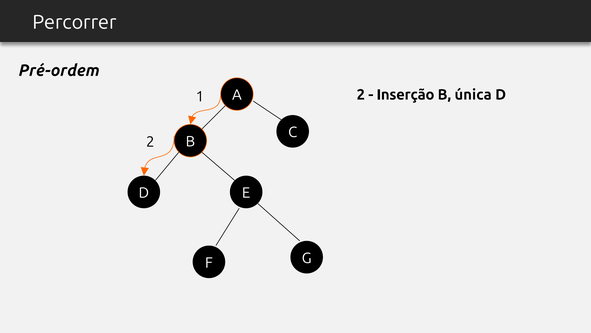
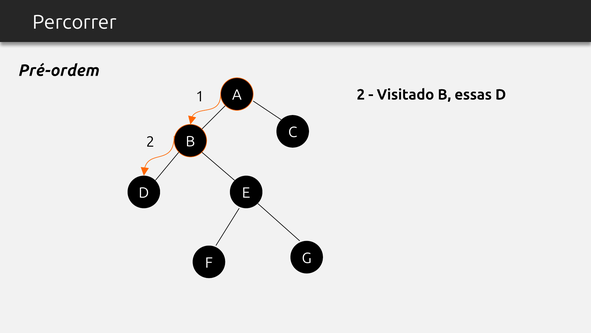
Inserção: Inserção -> Visitado (405, 94)
única: única -> essas (473, 94)
